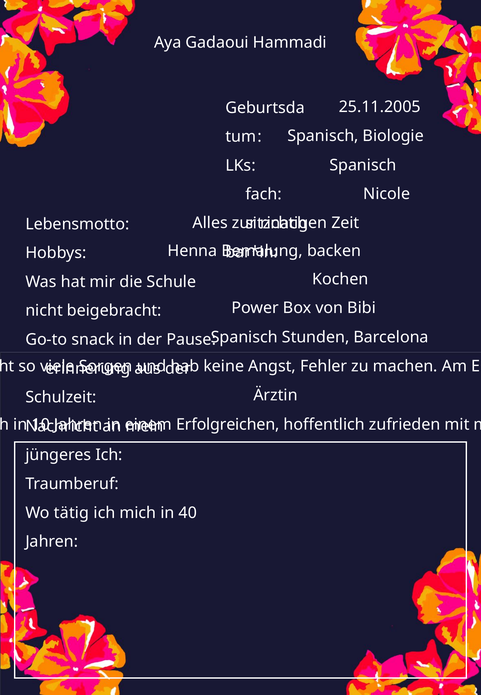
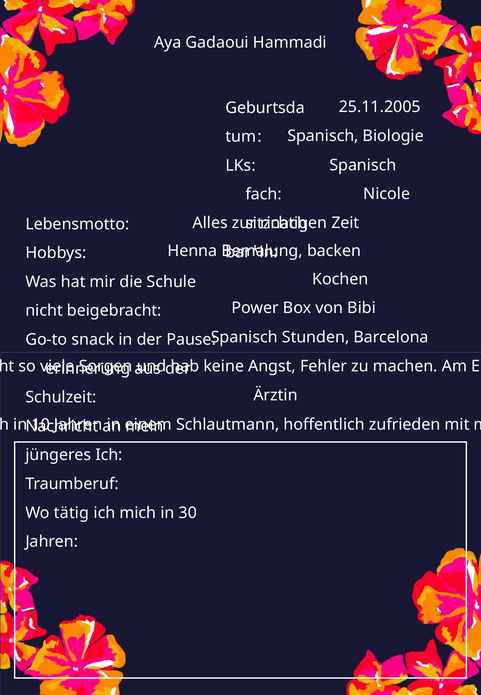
Erfolgreichen: Erfolgreichen -> Schlautmann (228, 424)
40: 40 -> 30 (188, 513)
